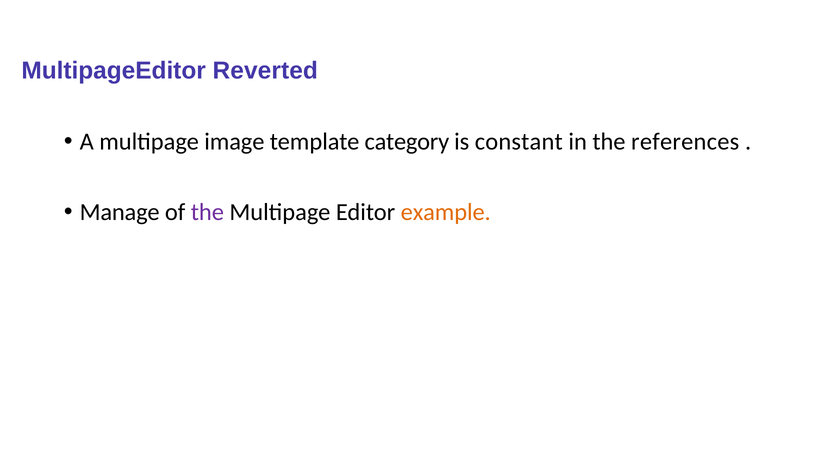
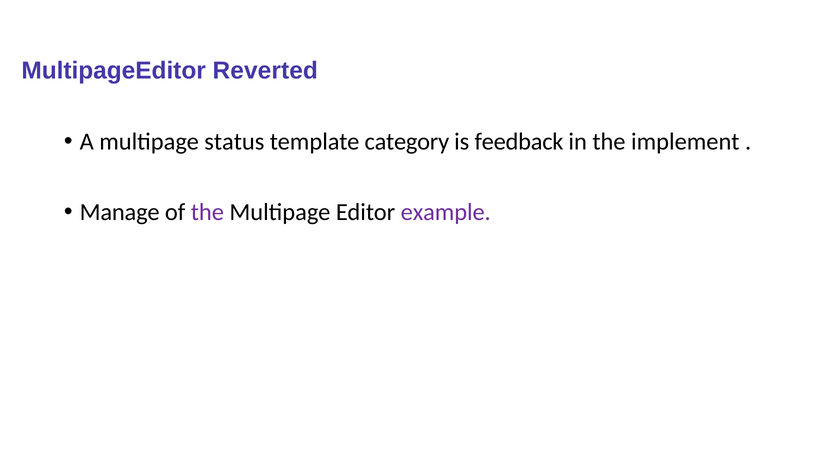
image: image -> status (234, 142)
constant: constant -> feedback (519, 142)
references: references -> implement (685, 142)
example colour: orange -> purple (446, 212)
